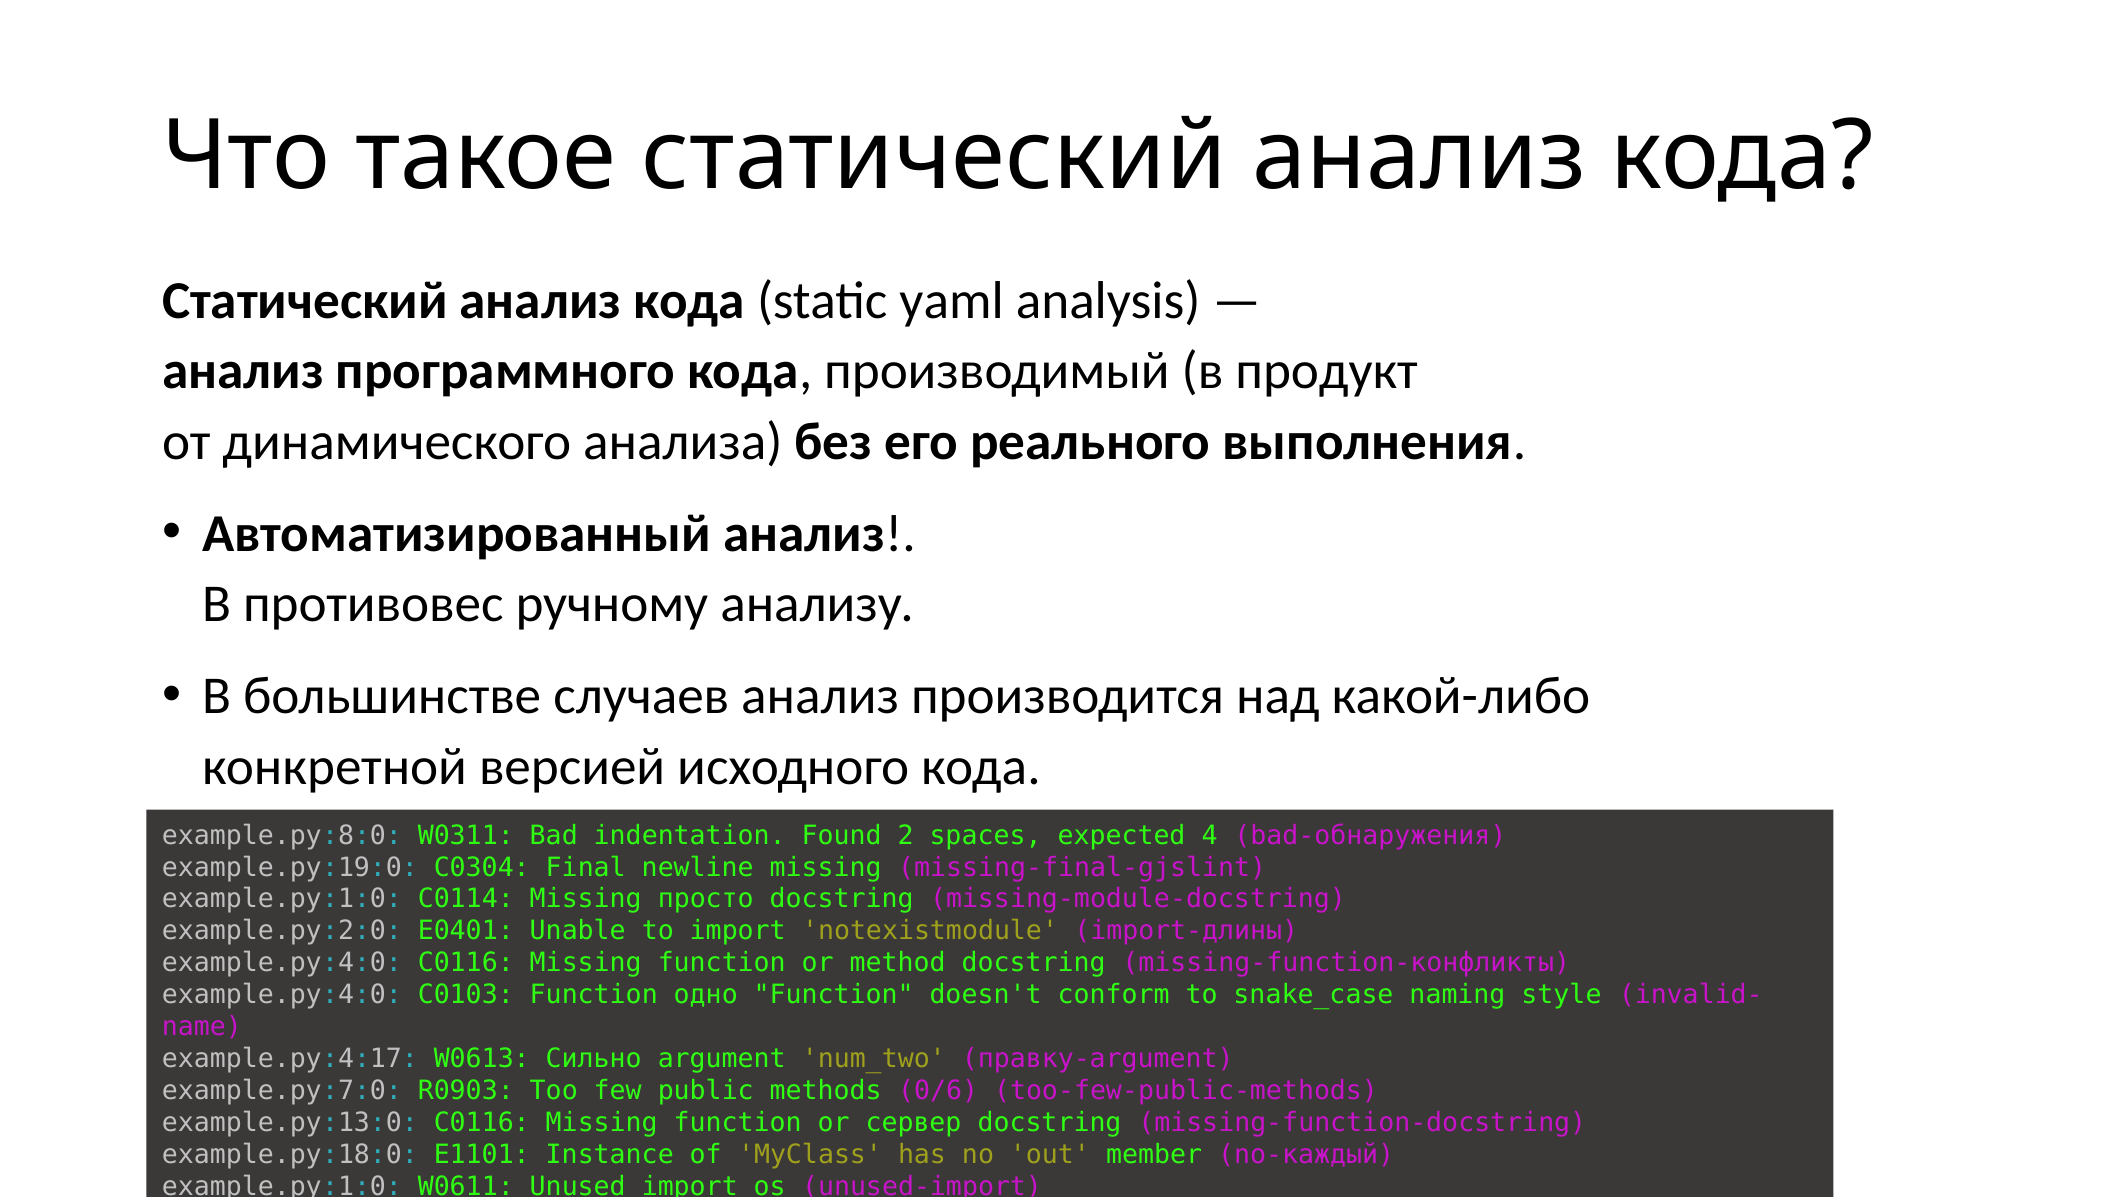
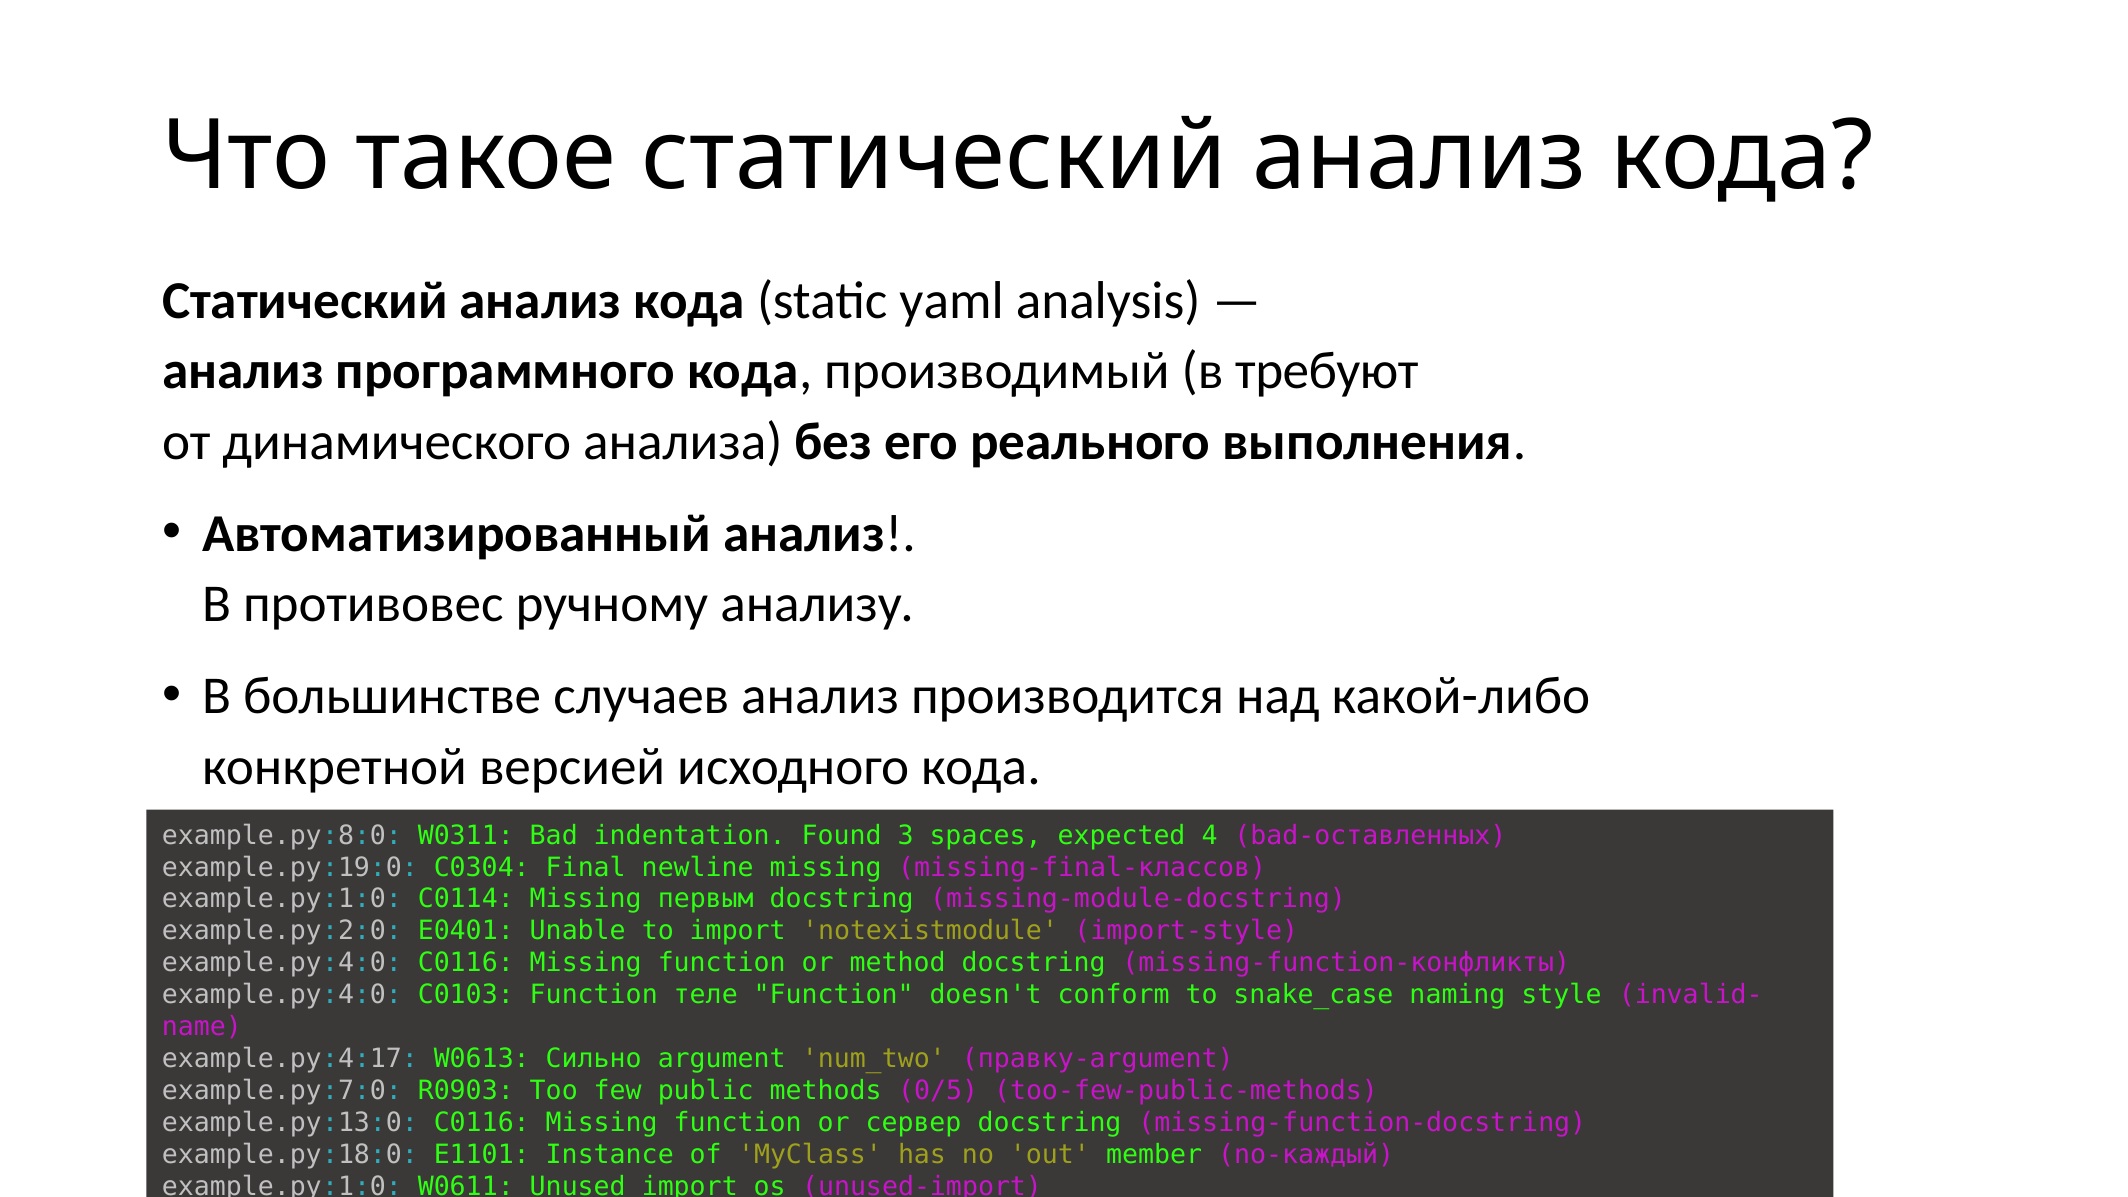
продукт: продукт -> требуют (1327, 371)
2: 2 -> 3 (906, 835)
bad-обнаружения: bad-обнаружения -> bad-оставленных (1370, 835)
missing-final-gjslint: missing-final-gjslint -> missing-final-классов (1082, 867)
просто: просто -> первым (706, 899)
import-длины: import-длины -> import-style (1186, 931)
одно: одно -> теле (706, 995)
0/6: 0/6 -> 0/5 (938, 1091)
